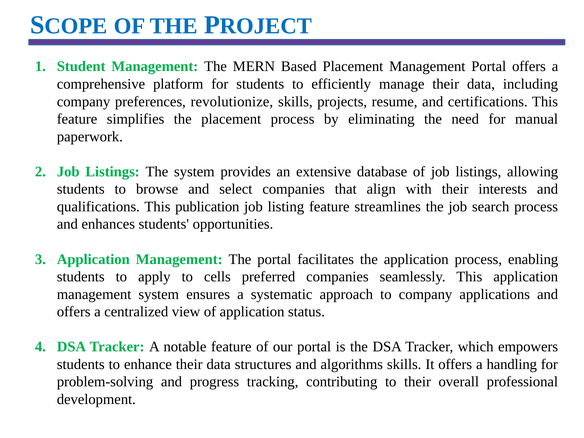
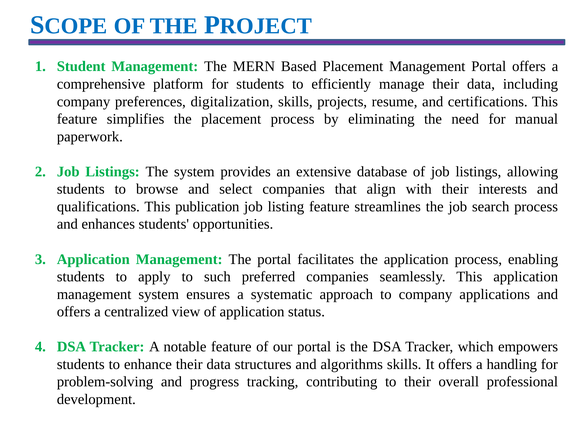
revolutionize: revolutionize -> digitalization (232, 102)
cells: cells -> such (217, 277)
